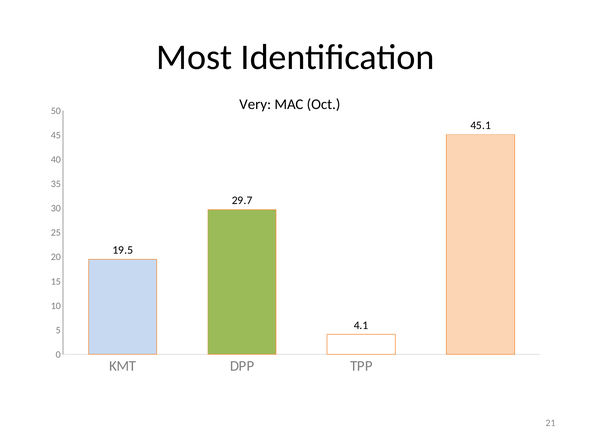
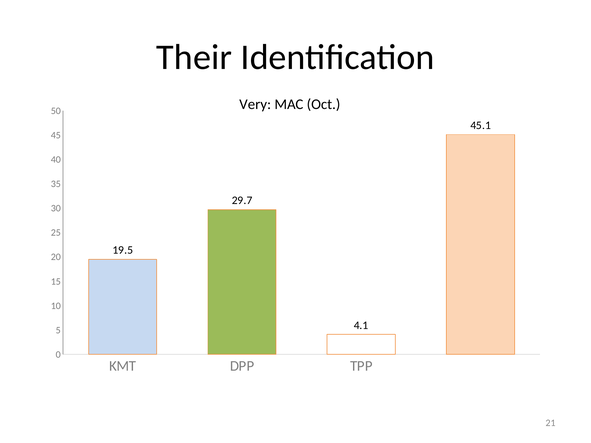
Most: Most -> Their (194, 57)
